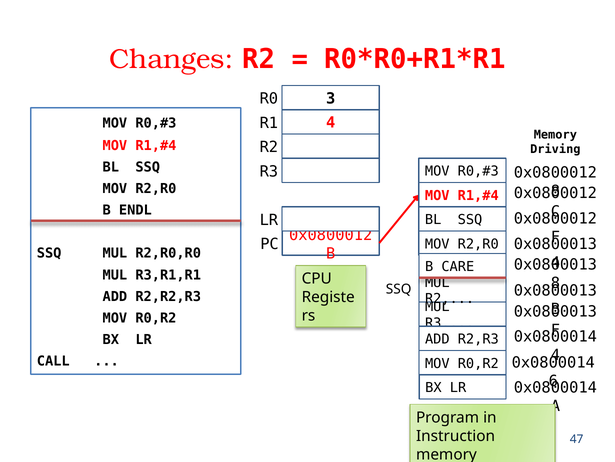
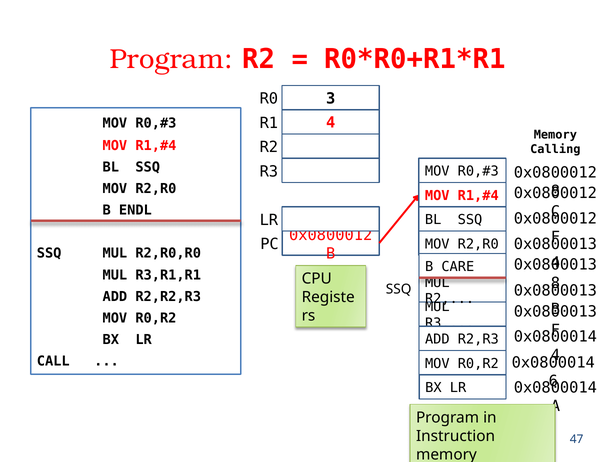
Changes: Changes -> Program (171, 59)
Driving: Driving -> Calling (555, 149)
